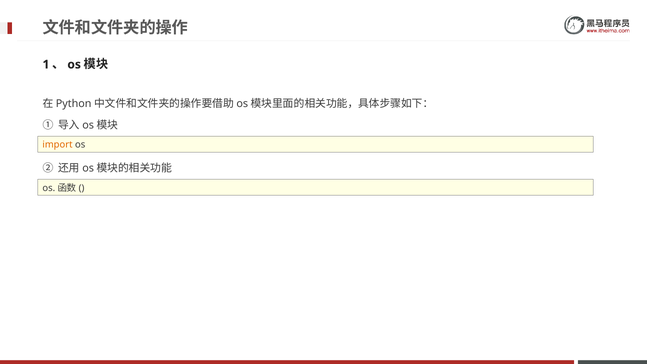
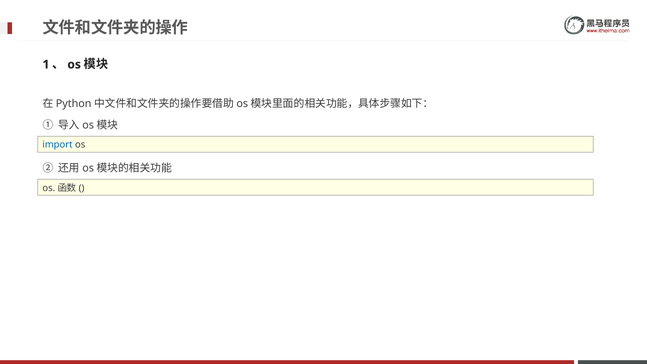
import colour: orange -> blue (58, 145)
